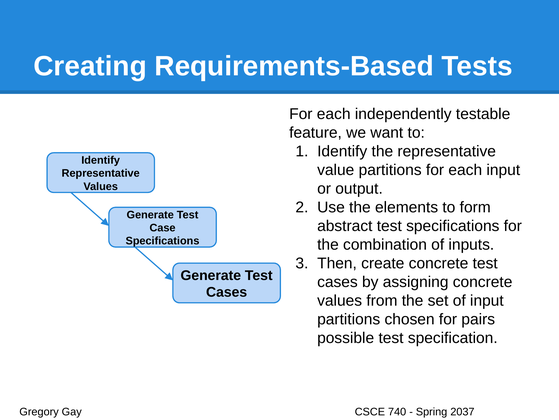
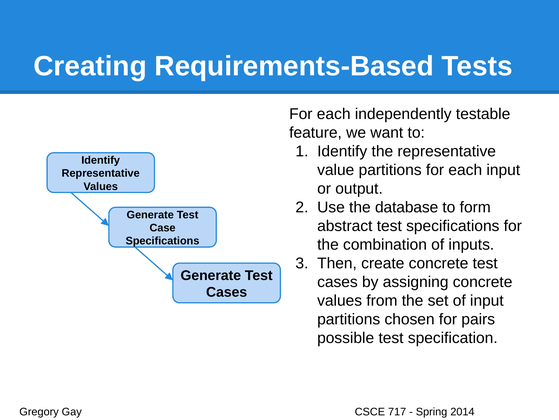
elements: elements -> database (407, 207)
740: 740 -> 717 (397, 411)
2037: 2037 -> 2014 (462, 411)
